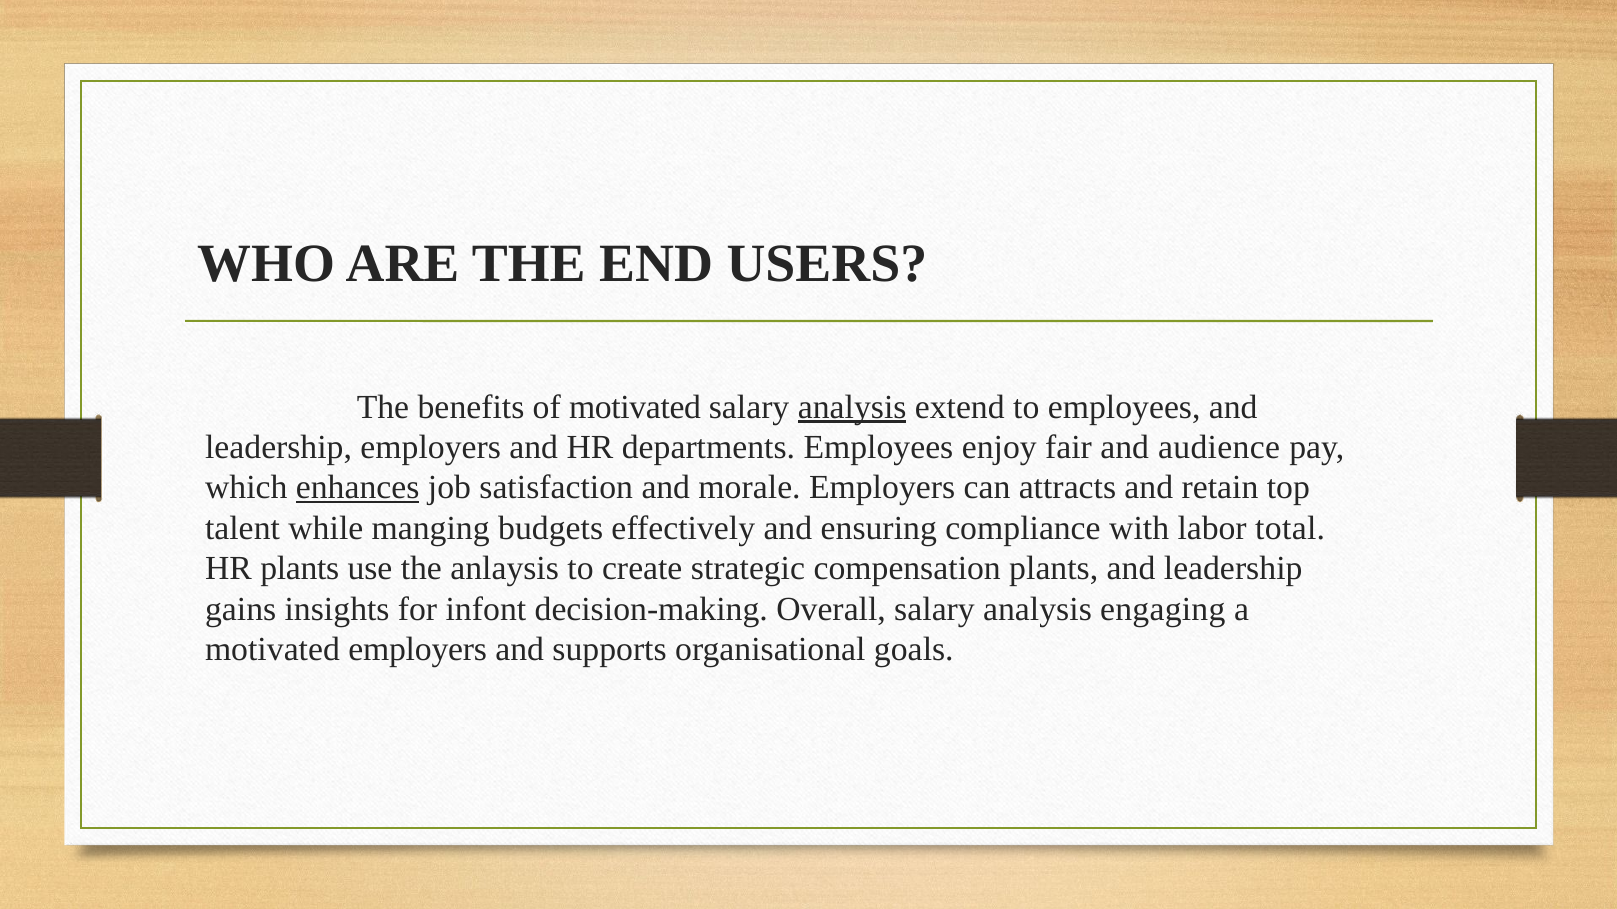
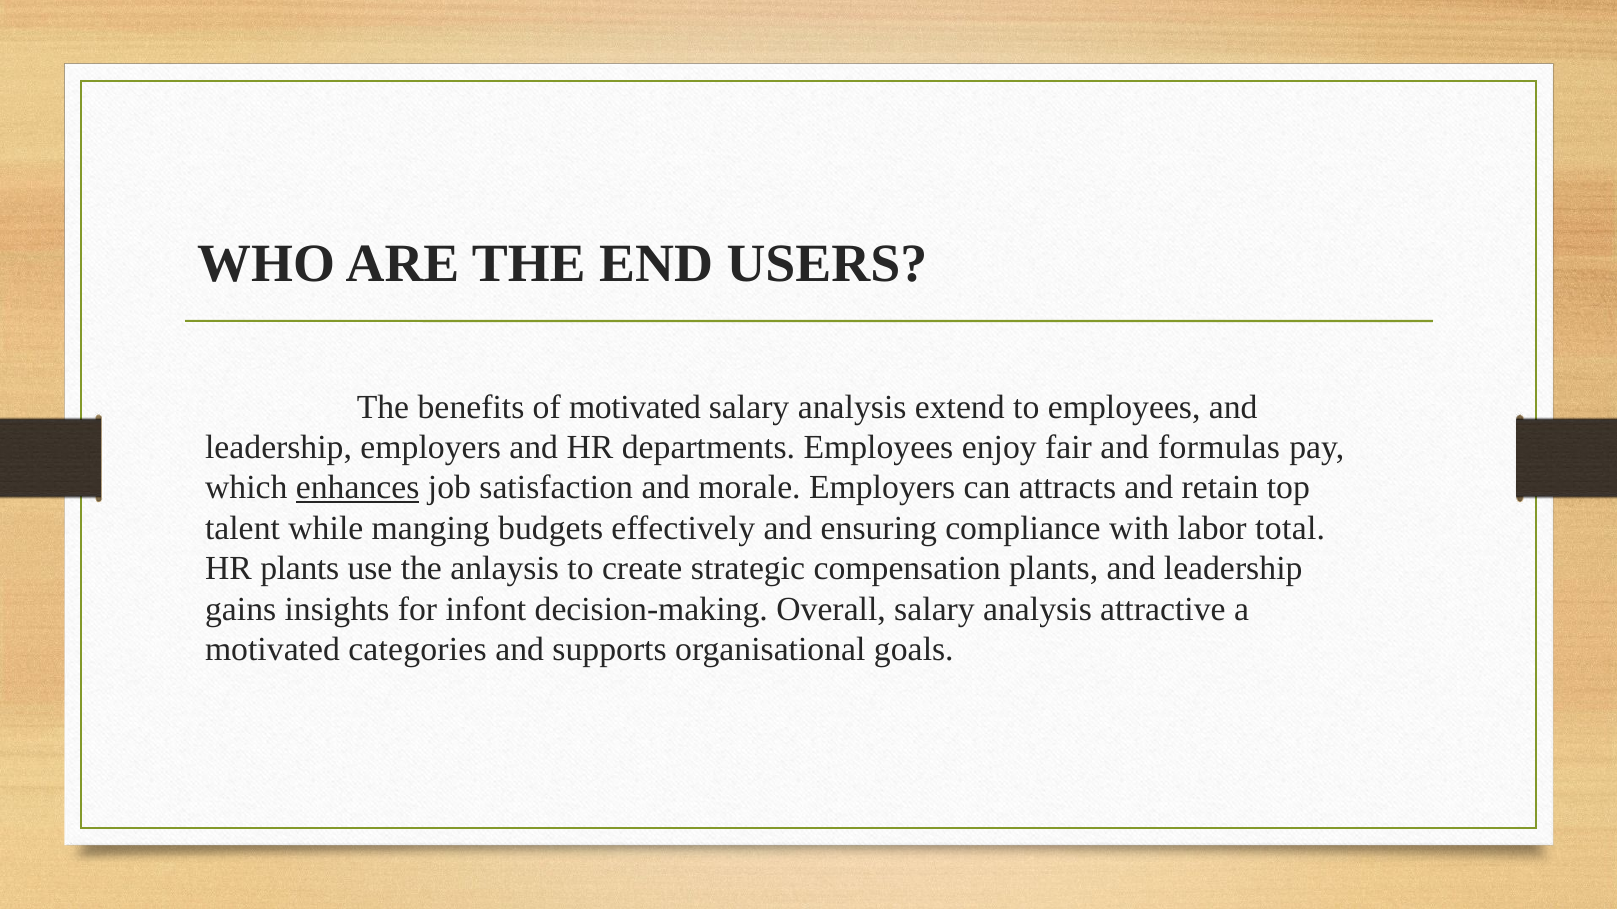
analysis underline: present -> none (852, 407)
audience: audience -> formulas (1219, 448)
engaging: engaging -> attractive (1163, 609)
motivated employers: employers -> categories (417, 650)
